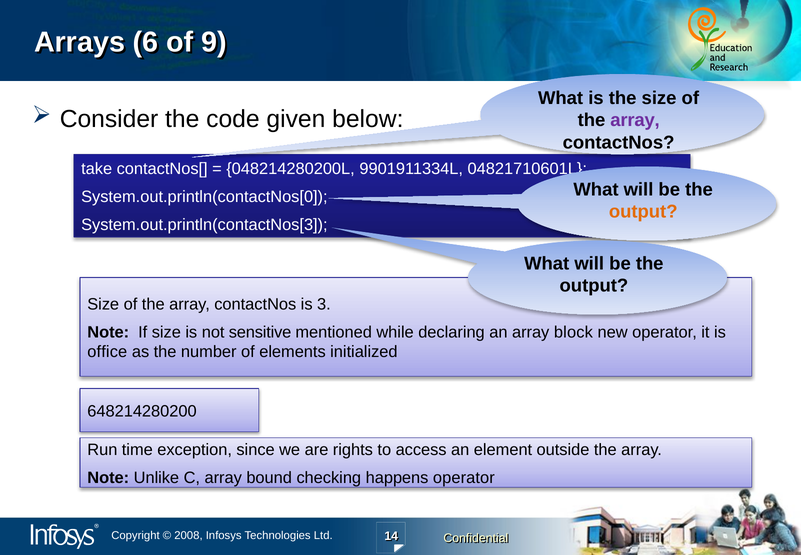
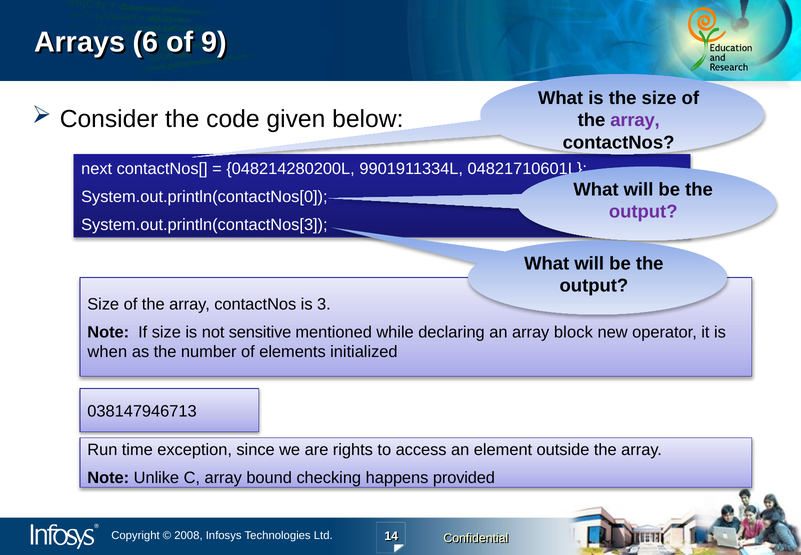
take: take -> next (97, 169)
output colour: orange -> purple (643, 212)
office: office -> when (107, 352)
648214280200: 648214280200 -> 038147946713 (142, 411)
happens operator: operator -> provided (464, 477)
